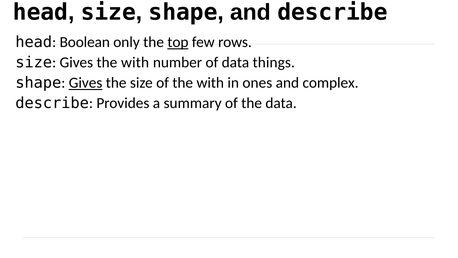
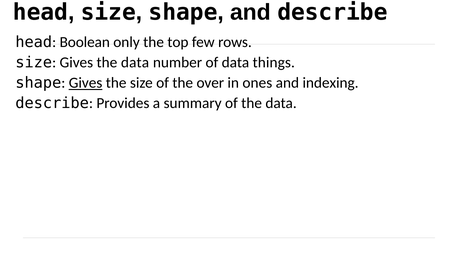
top underline: present -> none (178, 42)
Gives the with: with -> data (135, 62)
of the with: with -> over (210, 83)
complex: complex -> indexing (331, 83)
